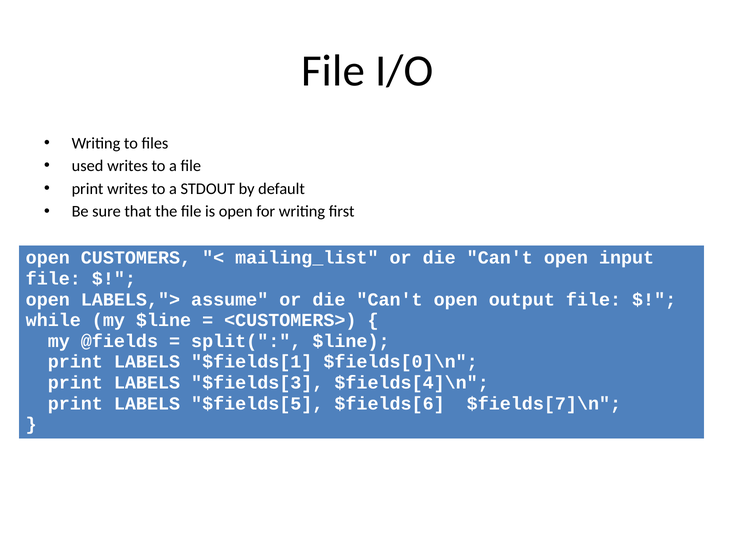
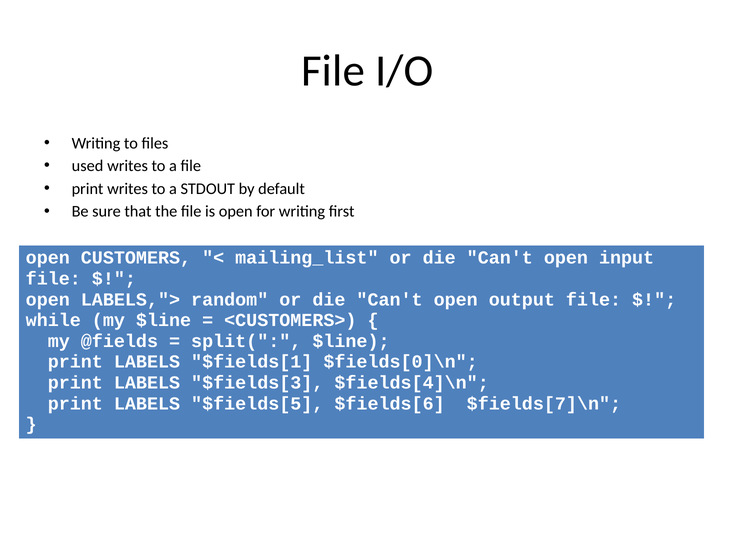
assume: assume -> random (230, 300)
